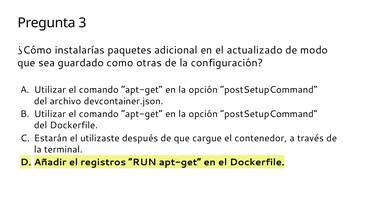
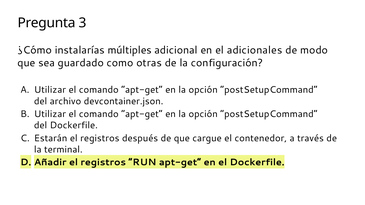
paquetes: paquetes -> múltiples (130, 50)
actualizado: actualizado -> adicionales (255, 50)
utilizaste: utilizaste -> registros (100, 138)
